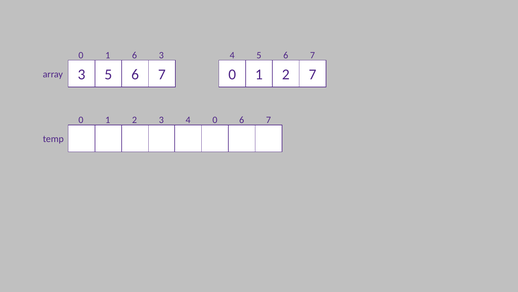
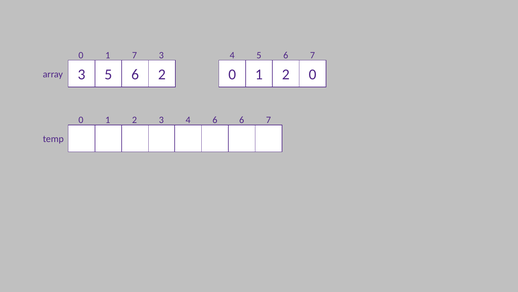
1 6: 6 -> 7 (135, 55)
3 5 6 7: 7 -> 2 (162, 74)
2 7: 7 -> 0 (313, 74)
4 0: 0 -> 6 (215, 120)
